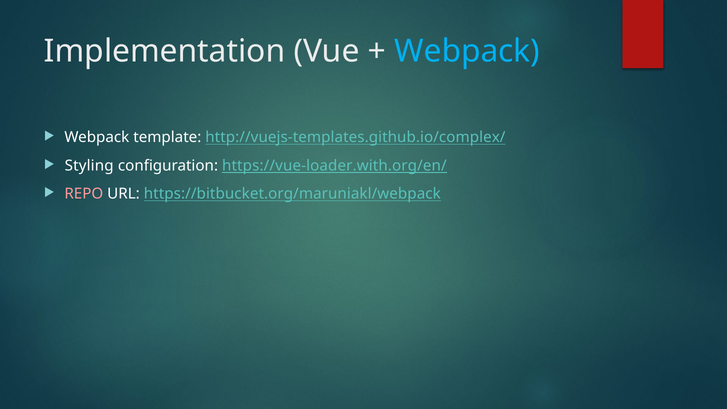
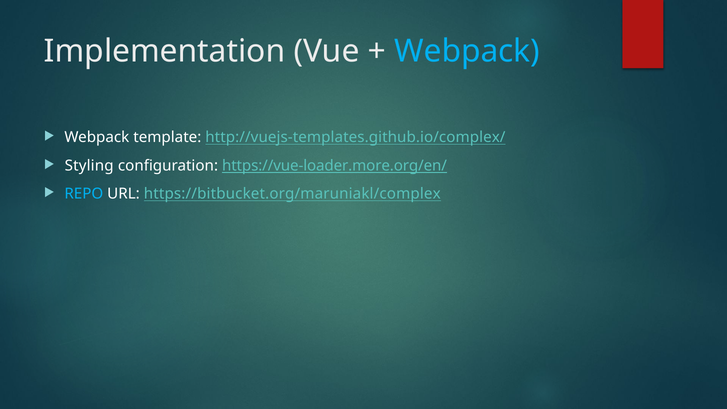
https://vue-loader.with.org/en/: https://vue-loader.with.org/en/ -> https://vue-loader.more.org/en/ (334, 166)
REPO colour: pink -> light blue (84, 194)
https://bitbucket.org/maruniakl/webpack: https://bitbucket.org/maruniakl/webpack -> https://bitbucket.org/maruniakl/complex (292, 194)
